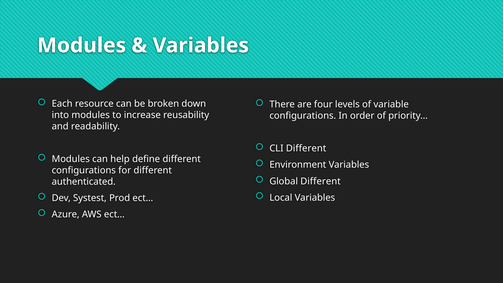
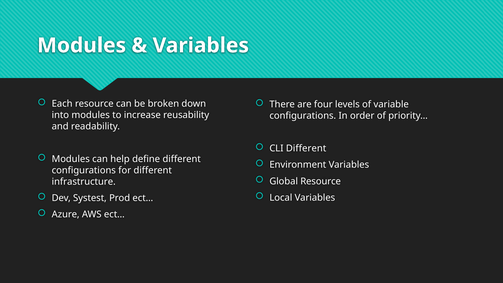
Global Different: Different -> Resource (321, 181)
authenticated: authenticated -> infrastructure (84, 182)
